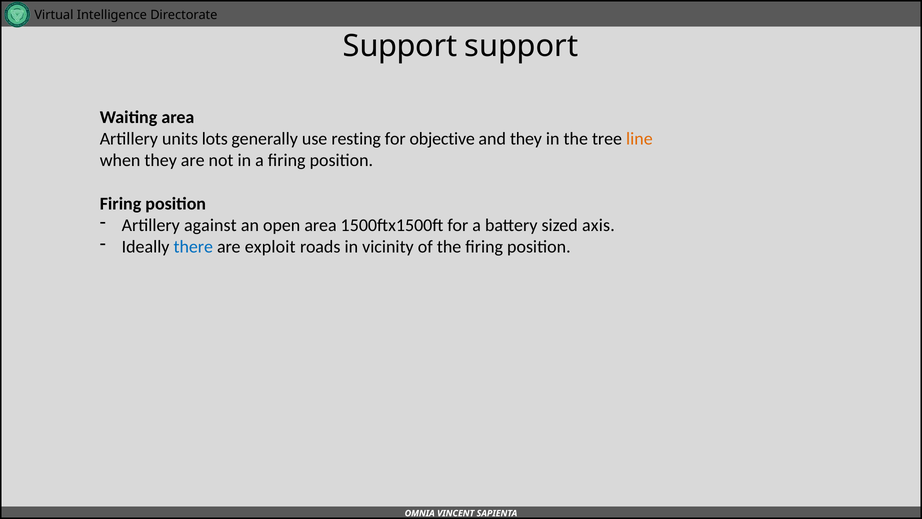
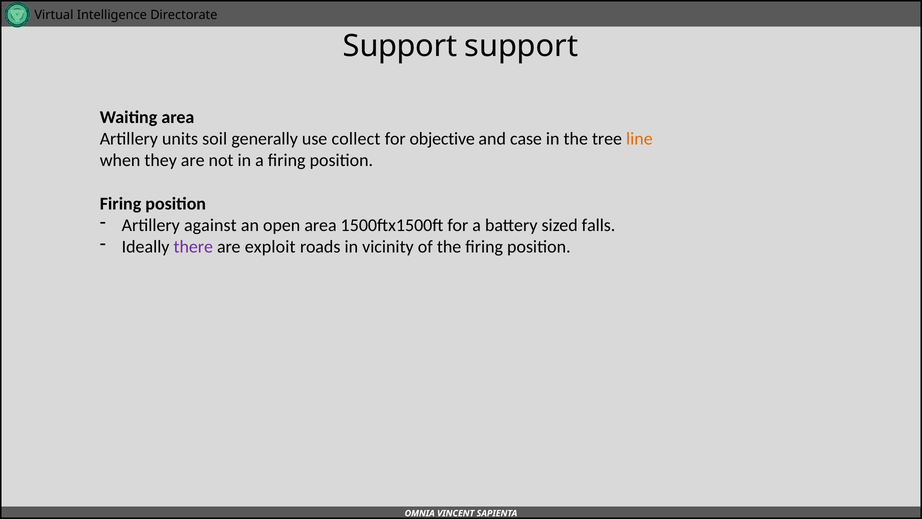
lots: lots -> soil (215, 139)
resting: resting -> collect (356, 139)
and they: they -> case (526, 139)
axis: axis -> falls (599, 225)
there colour: blue -> purple (193, 247)
